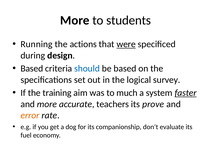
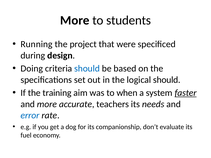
actions: actions -> project (83, 44)
were underline: present -> none (126, 44)
Based: Based -> Doing (32, 69)
logical survey: survey -> should (167, 80)
much: much -> when (127, 93)
prove: prove -> needs (153, 104)
error colour: orange -> blue (30, 116)
